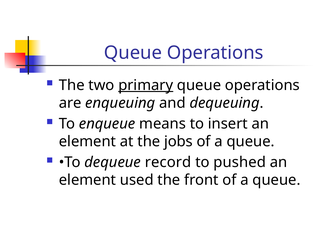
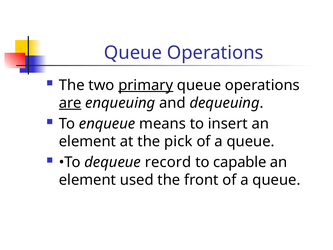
are underline: none -> present (70, 103)
jobs: jobs -> pick (178, 141)
pushed: pushed -> capable (240, 162)
